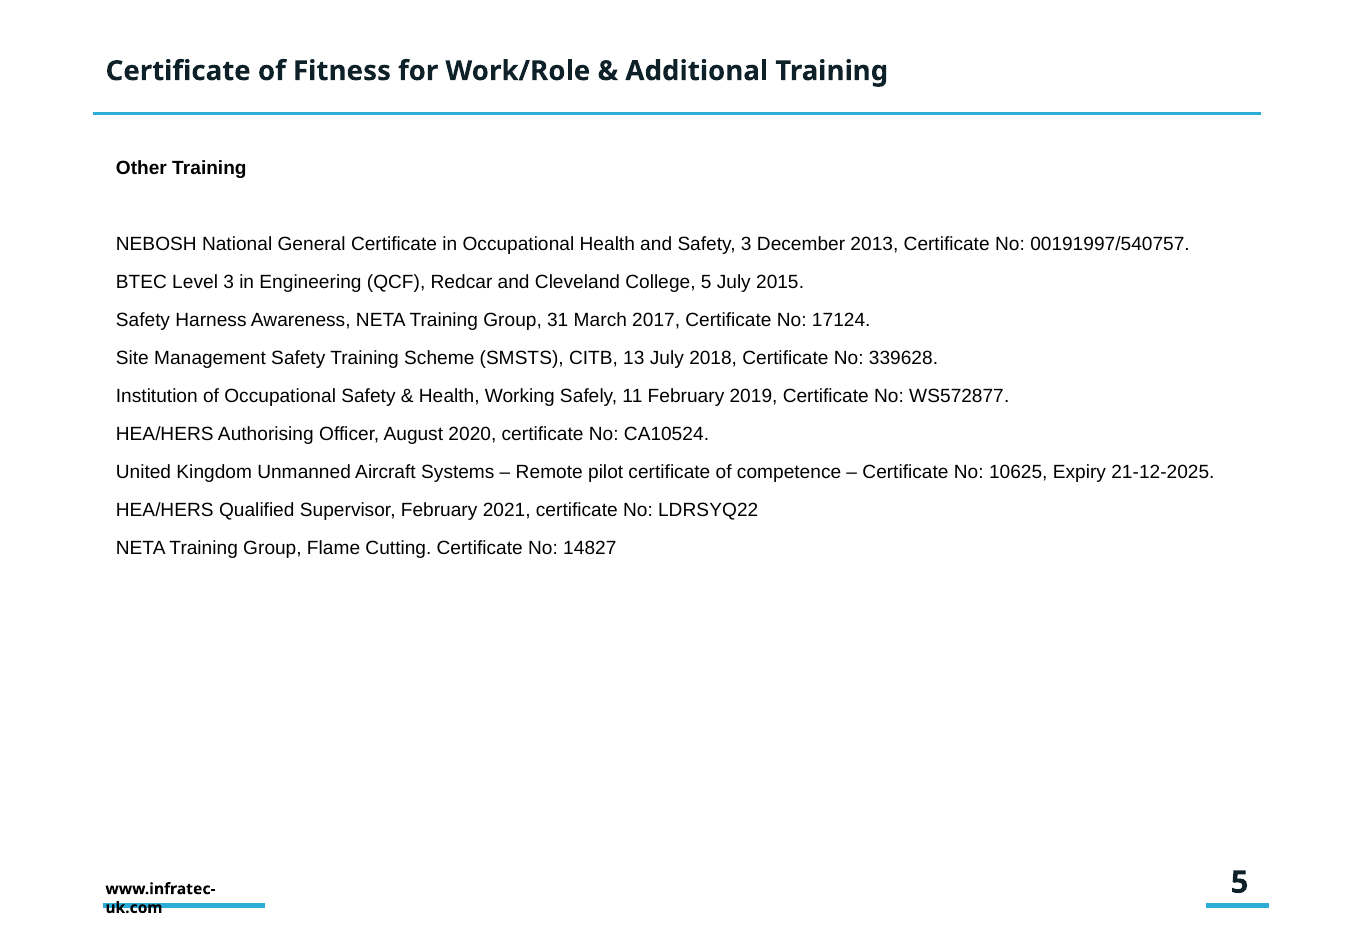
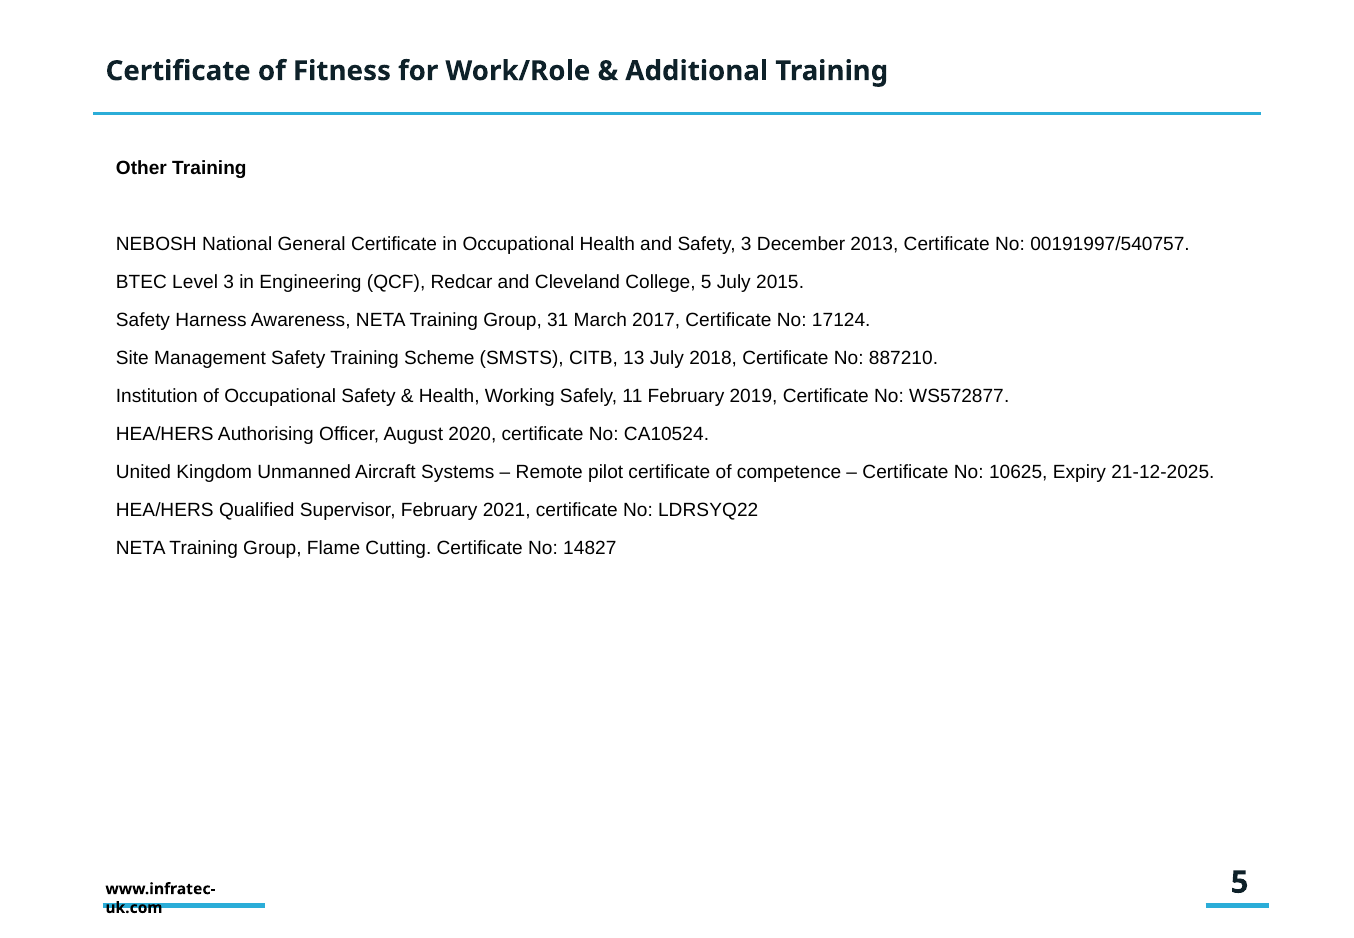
339628: 339628 -> 887210 (904, 358)
